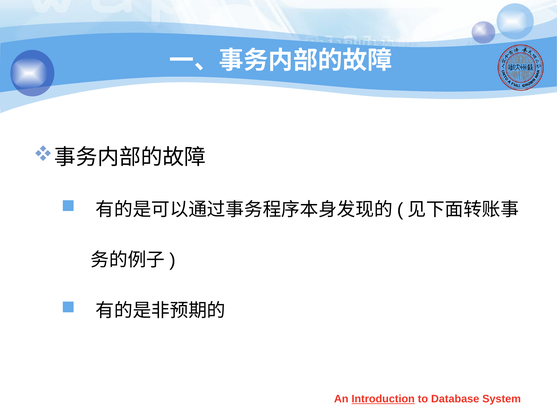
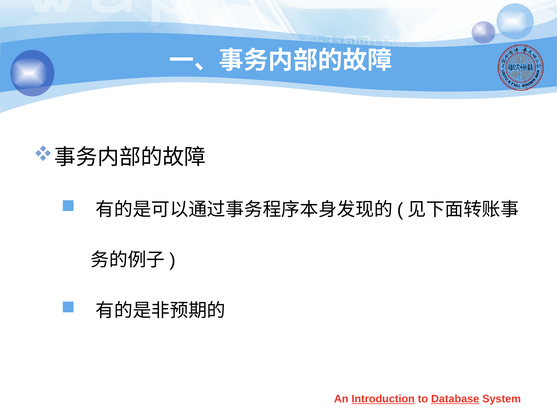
Database underline: none -> present (455, 399)
